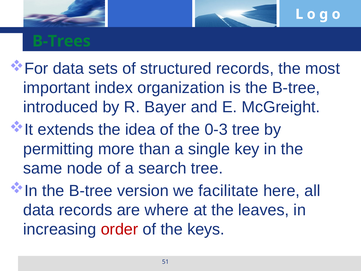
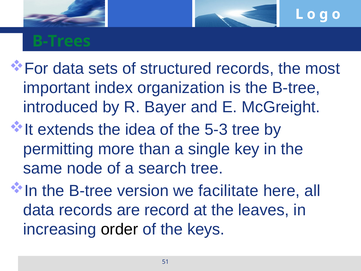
0-3: 0-3 -> 5-3 (216, 130)
where: where -> record (167, 210)
order colour: red -> black (120, 229)
